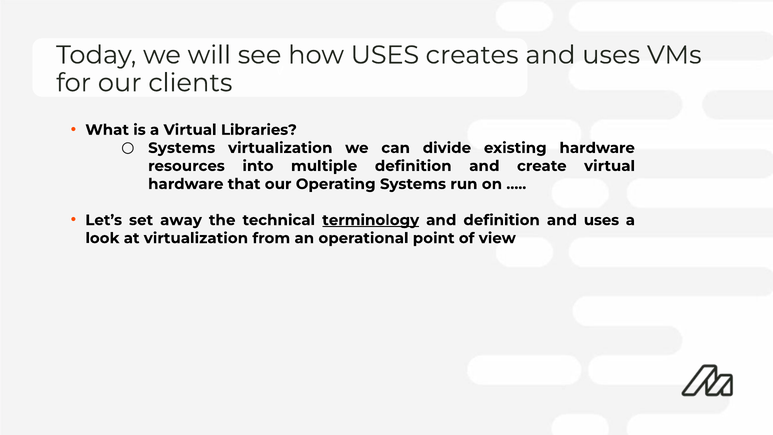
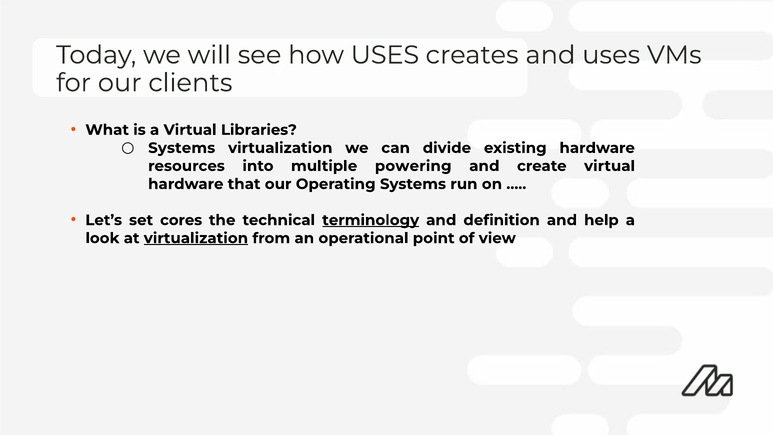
multiple definition: definition -> powering (413, 166)
away: away -> cores (181, 220)
definition and uses: uses -> help (601, 220)
virtualization underline: none -> present (196, 238)
